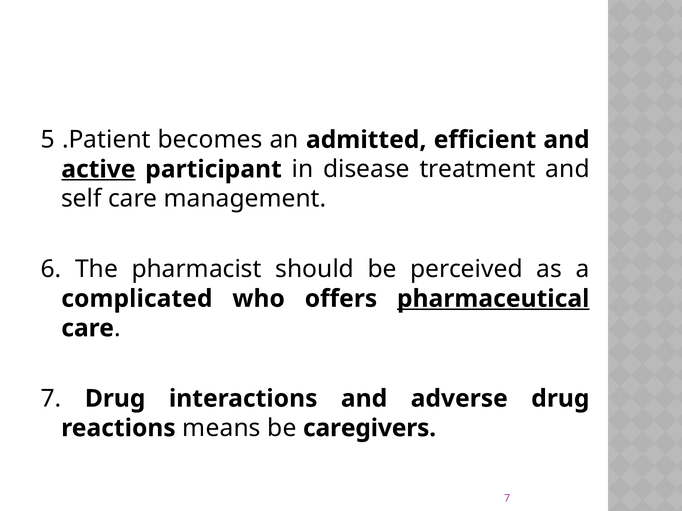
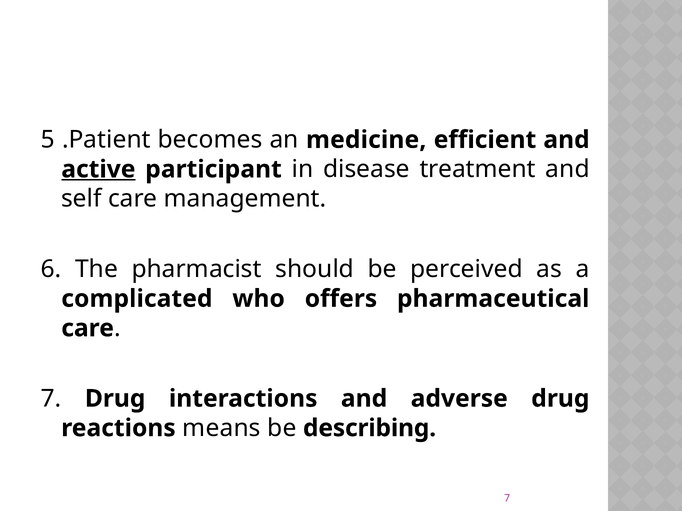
admitted: admitted -> medicine (366, 140)
pharmaceutical underline: present -> none (493, 299)
caregivers: caregivers -> describing (370, 428)
